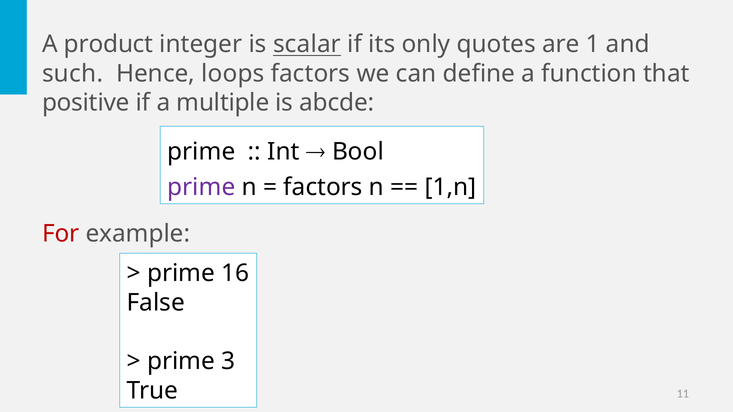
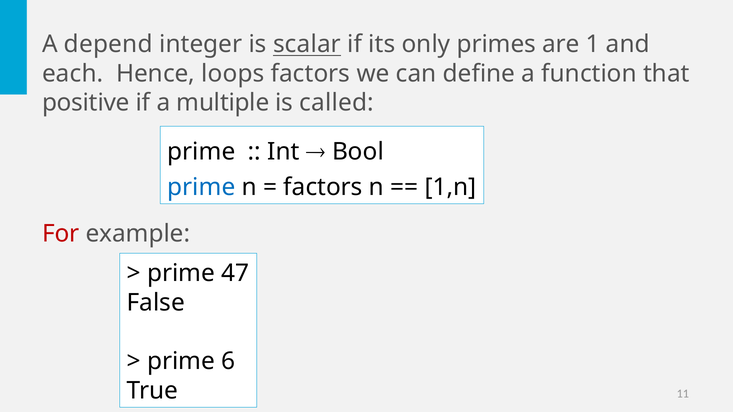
product: product -> depend (108, 44)
quotes: quotes -> primes (496, 44)
such: such -> each (73, 74)
abcde: abcde -> called (337, 103)
prime colour: purple -> blue (201, 187)
16: 16 -> 47 (235, 274)
3: 3 -> 6 (228, 362)
